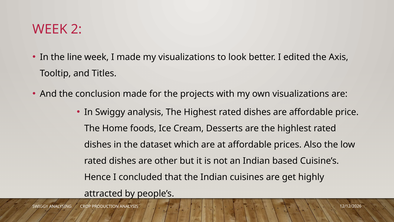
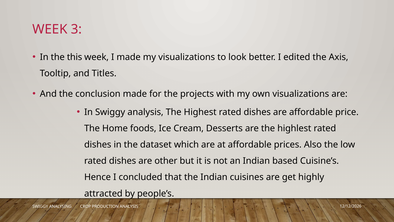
2: 2 -> 3 (76, 29)
line: line -> this (75, 57)
